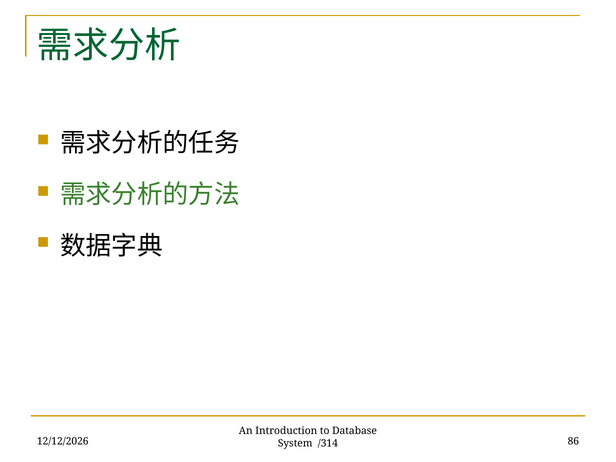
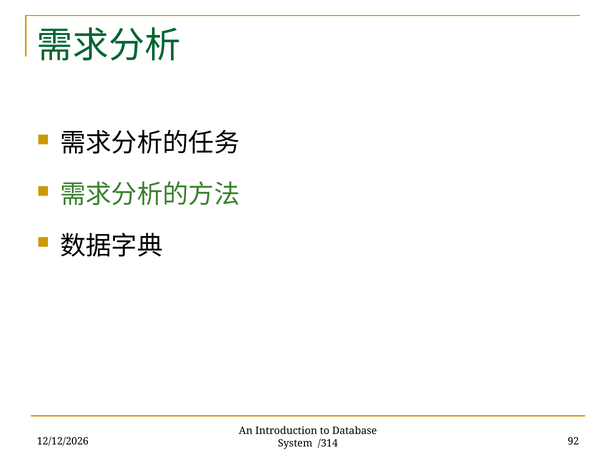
86: 86 -> 92 (573, 441)
